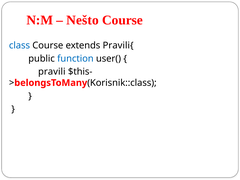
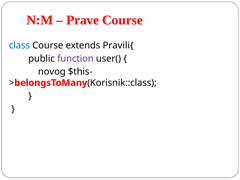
Nešto: Nešto -> Prave (83, 20)
function colour: blue -> purple (75, 59)
pravili: pravili -> novog (52, 72)
